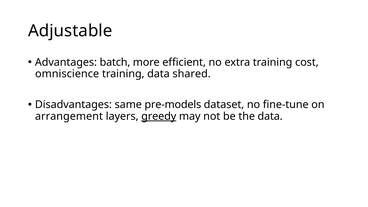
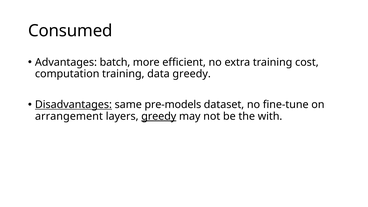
Adjustable: Adjustable -> Consumed (70, 31)
omniscience: omniscience -> computation (67, 74)
data shared: shared -> greedy (192, 74)
Disadvantages underline: none -> present (73, 105)
the data: data -> with (270, 116)
